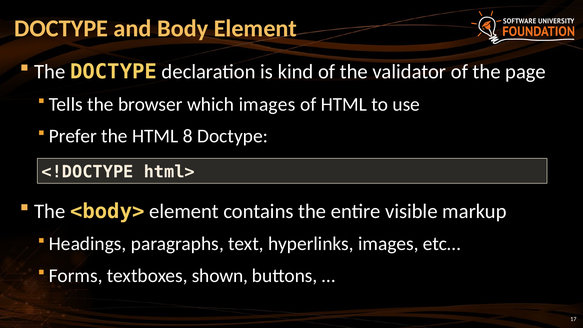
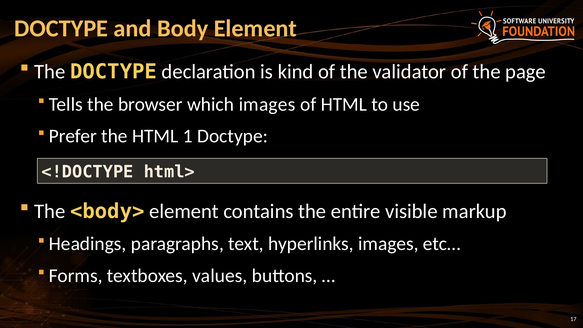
8: 8 -> 1 (188, 136)
shown: shown -> values (220, 276)
